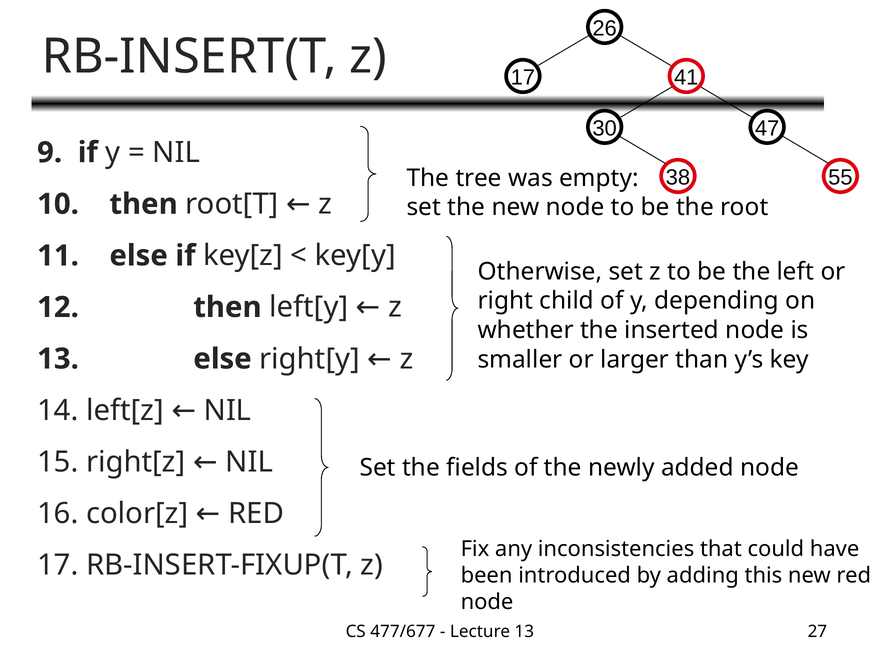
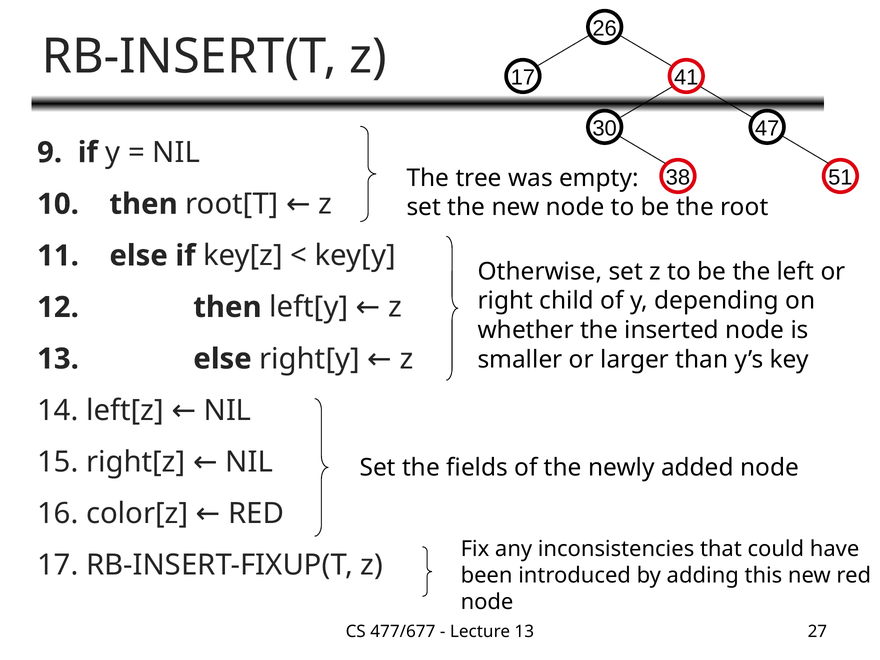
55: 55 -> 51 (840, 178)
